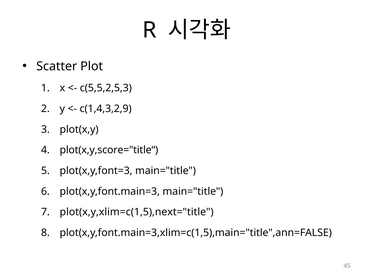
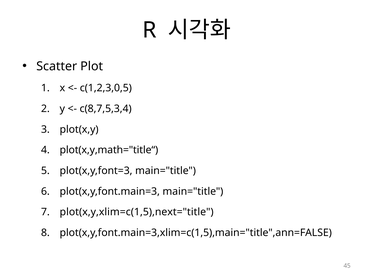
c(5,5,2,5,3: c(5,5,2,5,3 -> c(1,2,3,0,5 (106, 88)
c(1,4,3,2,9: c(1,4,3,2,9 -> c(8,7,5,3,4 (106, 109)
plot(x,y,score="title“: plot(x,y,score="title“ -> plot(x,y,math="title“ (109, 150)
